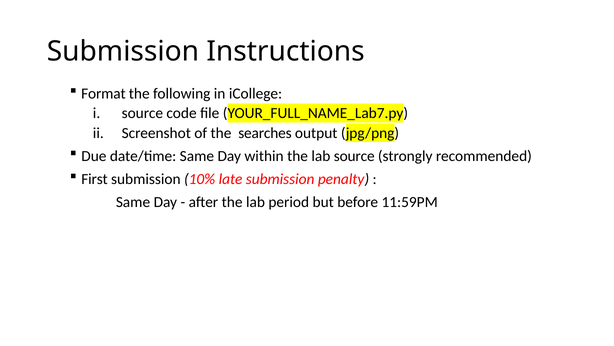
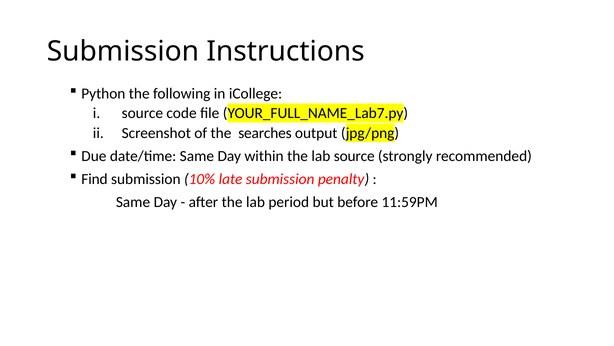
Format: Format -> Python (103, 93)
First: First -> Find (95, 179)
